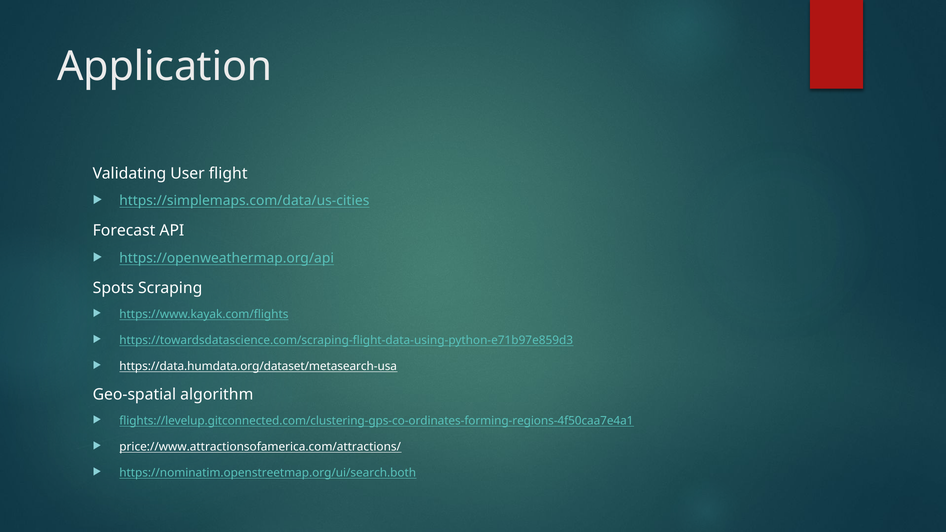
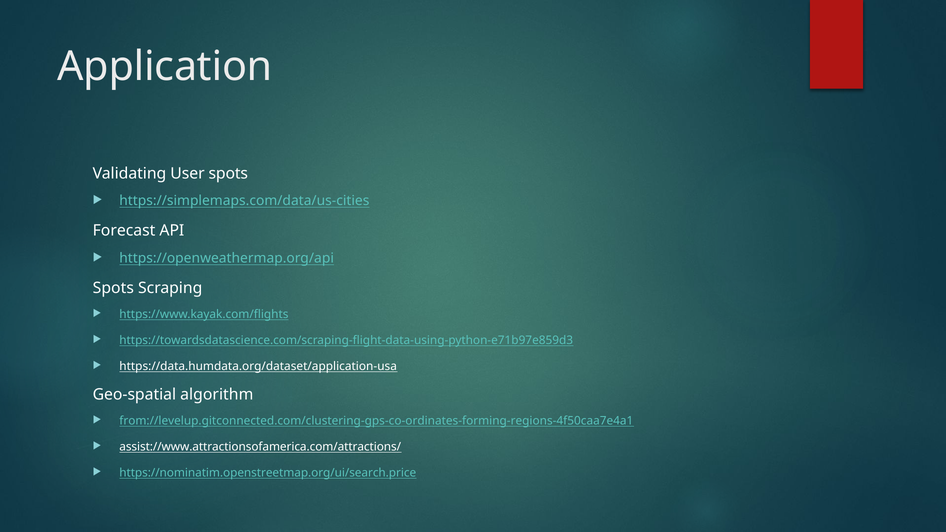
User flight: flight -> spots (228, 173)
https://data.humdata.org/dataset/metasearch-usa: https://data.humdata.org/dataset/metasearch-usa -> https://data.humdata.org/dataset/application-usa (258, 366)
flights://levelup.gitconnected.com/clustering-gps-co-ordinates-forming-regions-4f50caa7e4a1: flights://levelup.gitconnected.com/clustering-gps-co-ordinates-forming-regions-4f50caa7e4a1 -> from://levelup.gitconnected.com/clustering-gps-co-ordinates-forming-regions-4f50caa7e4a1 (376, 421)
price://www.attractionsofamerica.com/attractions/: price://www.attractionsofamerica.com/attractions/ -> assist://www.attractionsofamerica.com/attractions/ (260, 447)
https://nominatim.openstreetmap.org/ui/search.both: https://nominatim.openstreetmap.org/ui/search.both -> https://nominatim.openstreetmap.org/ui/search.price (268, 473)
